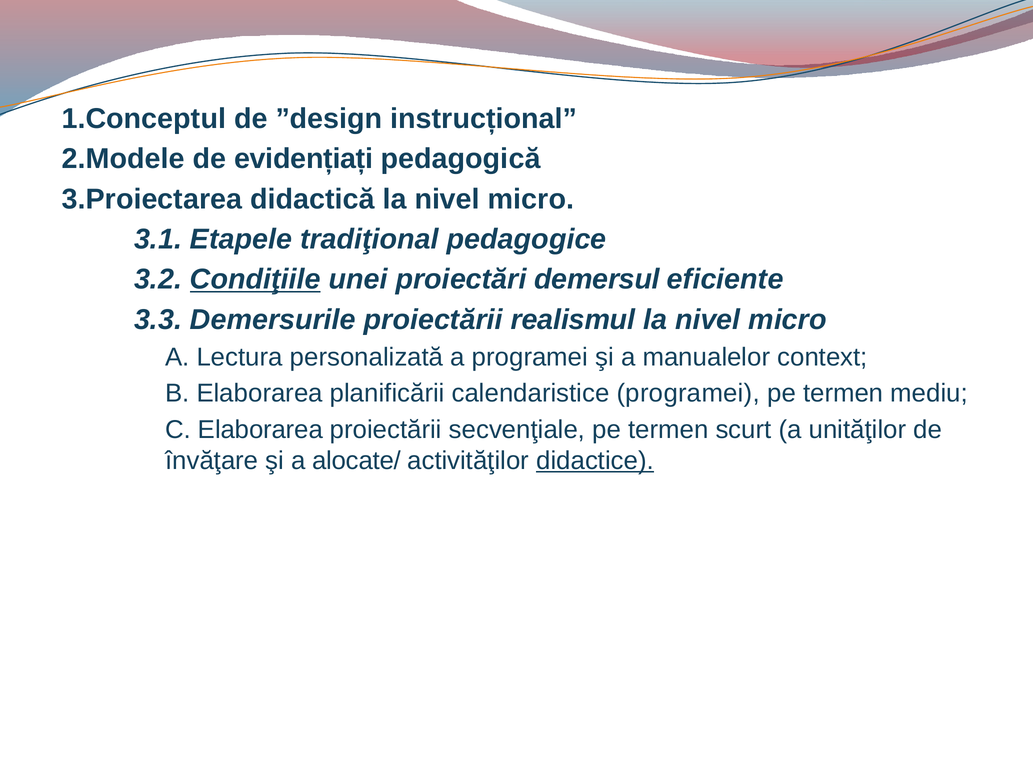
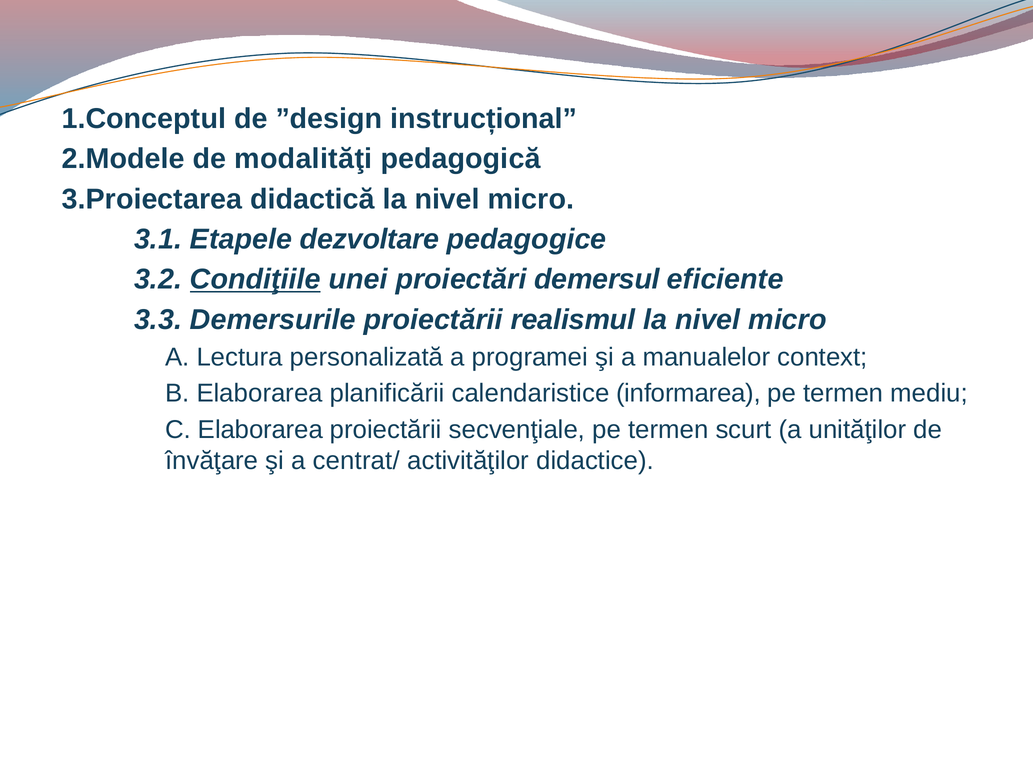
evidențiați: evidențiați -> modalităţi (303, 159)
tradiţional: tradiţional -> dezvoltare (370, 240)
calendaristice programei: programei -> informarea (688, 394)
alocate/: alocate/ -> centrat/ (356, 461)
didactice underline: present -> none (595, 461)
